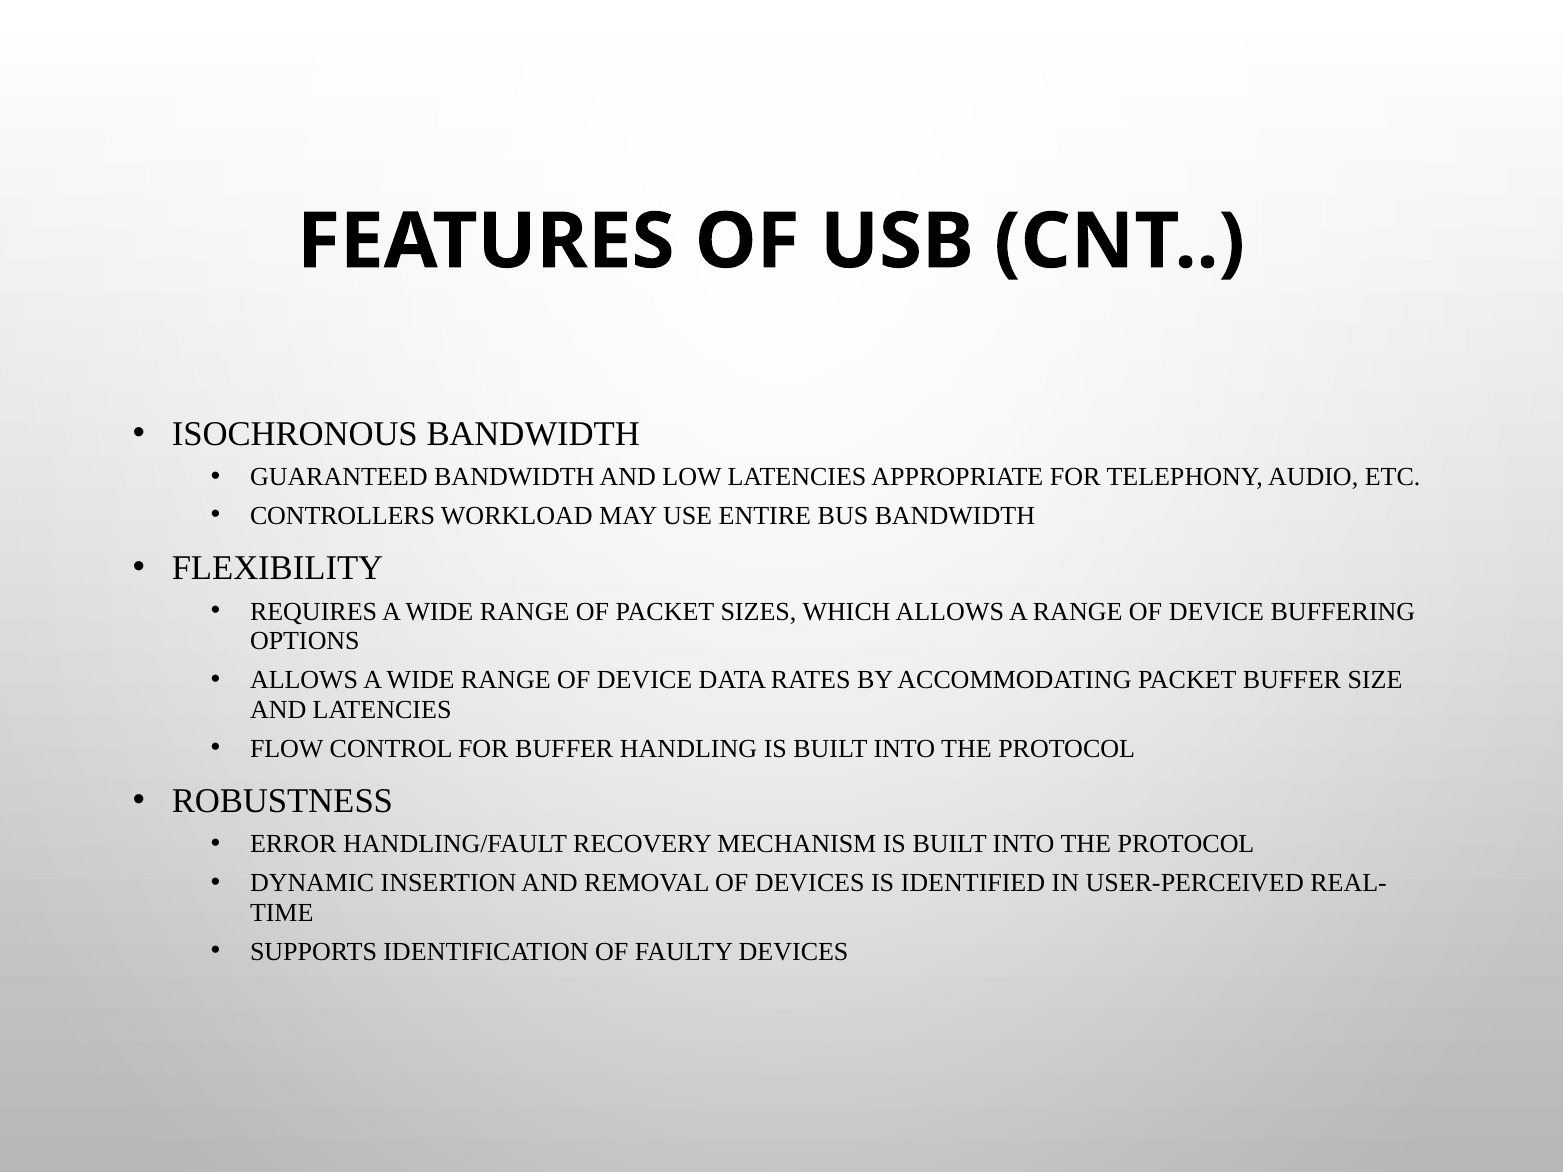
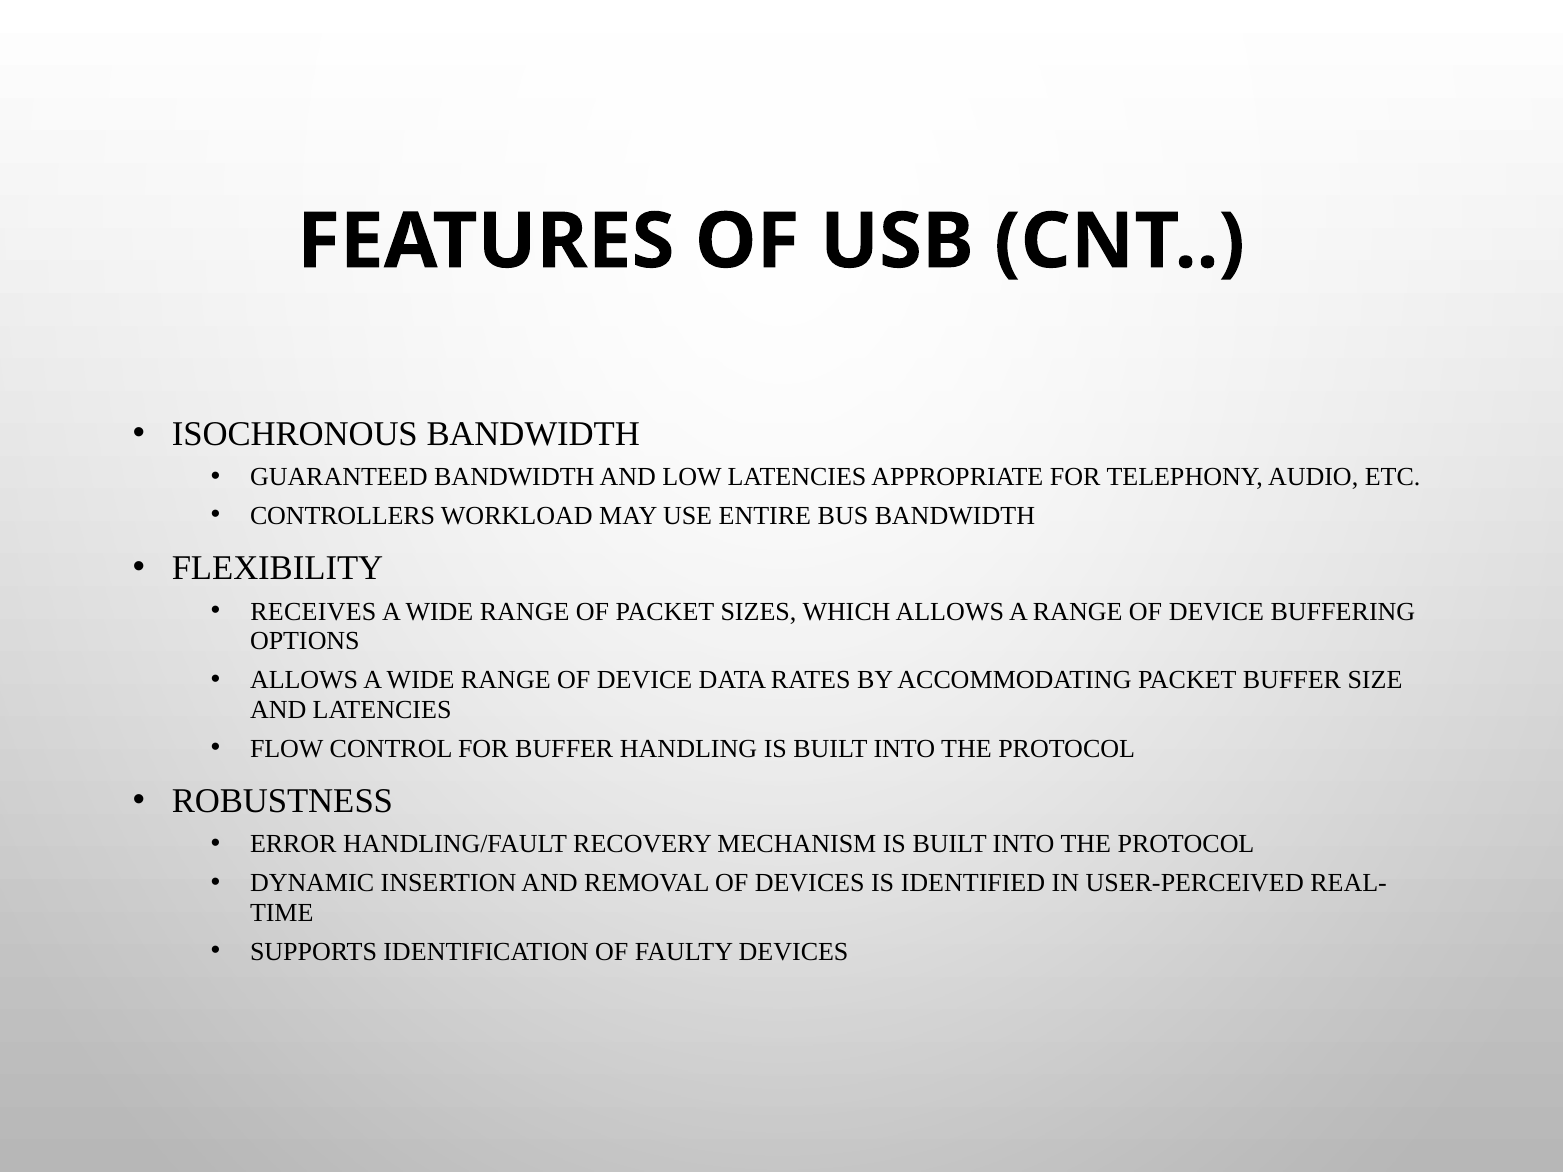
REQUIRES: REQUIRES -> RECEIVES (313, 612)
